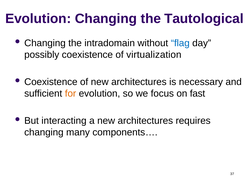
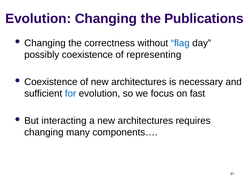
Tautological: Tautological -> Publications (204, 19)
intradomain: intradomain -> correctness (110, 43)
virtualization: virtualization -> representing (154, 55)
for colour: orange -> blue (71, 93)
